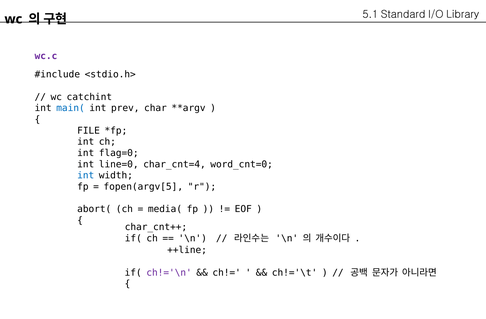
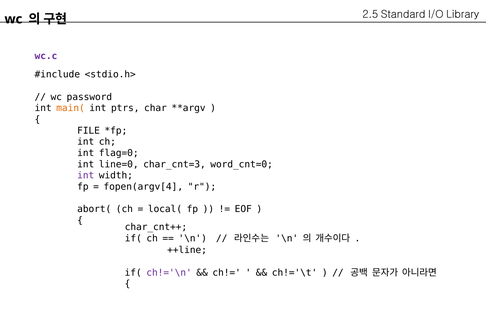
5.1: 5.1 -> 2.5 (370, 14)
catchint: catchint -> password (89, 97)
main( colour: blue -> orange (71, 108)
prev: prev -> ptrs (125, 108)
char_cnt=4: char_cnt=4 -> char_cnt=3 (175, 164)
int colour: blue -> purple (86, 176)
fopen(argv[5: fopen(argv[5 -> fopen(argv[4 (143, 187)
media(: media( -> local( (165, 209)
